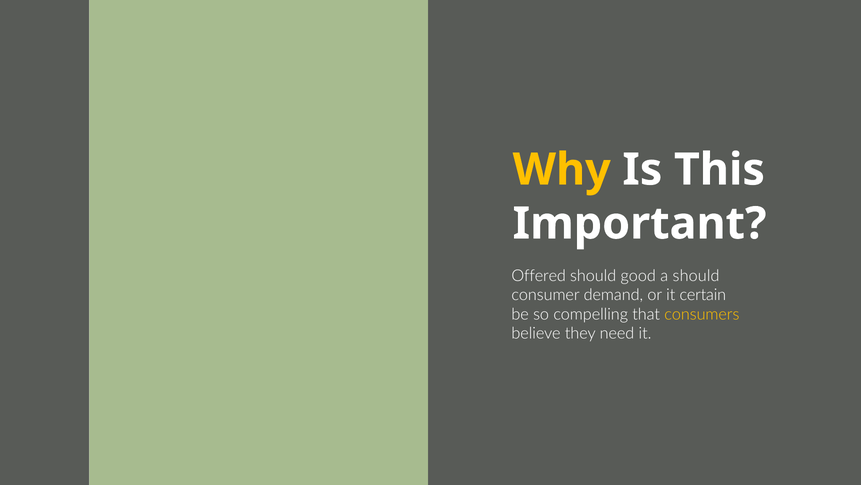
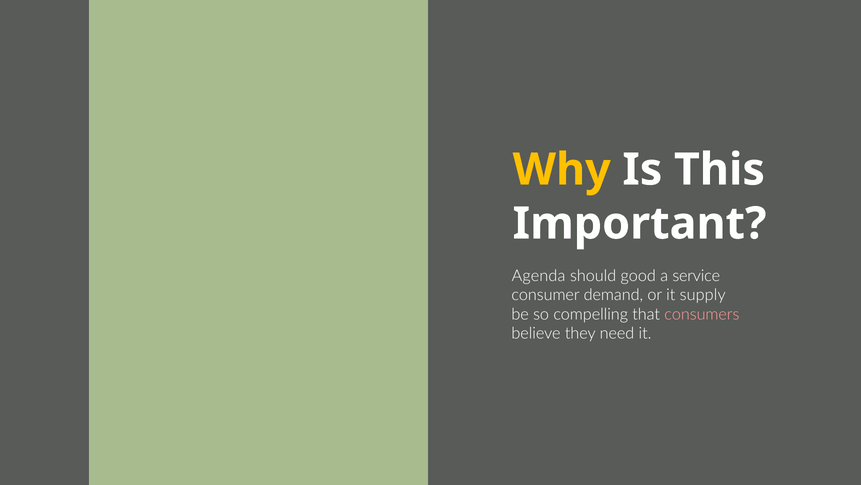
Offered: Offered -> Agenda (539, 275)
a should: should -> service (696, 275)
certain: certain -> supply (703, 295)
consumers colour: yellow -> pink (702, 314)
